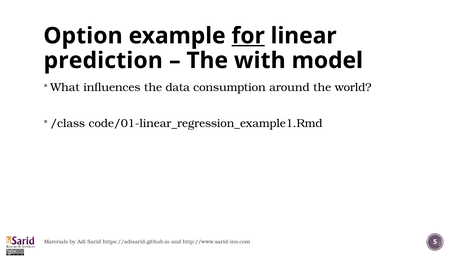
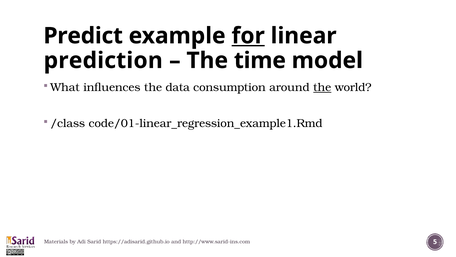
Option: Option -> Predict (83, 36)
with: with -> time (260, 60)
the underline: none -> present (322, 87)
